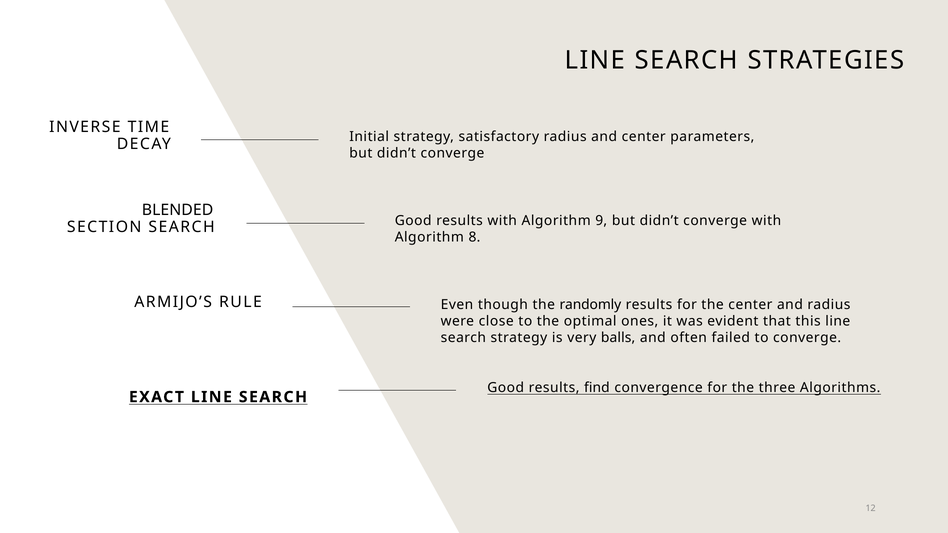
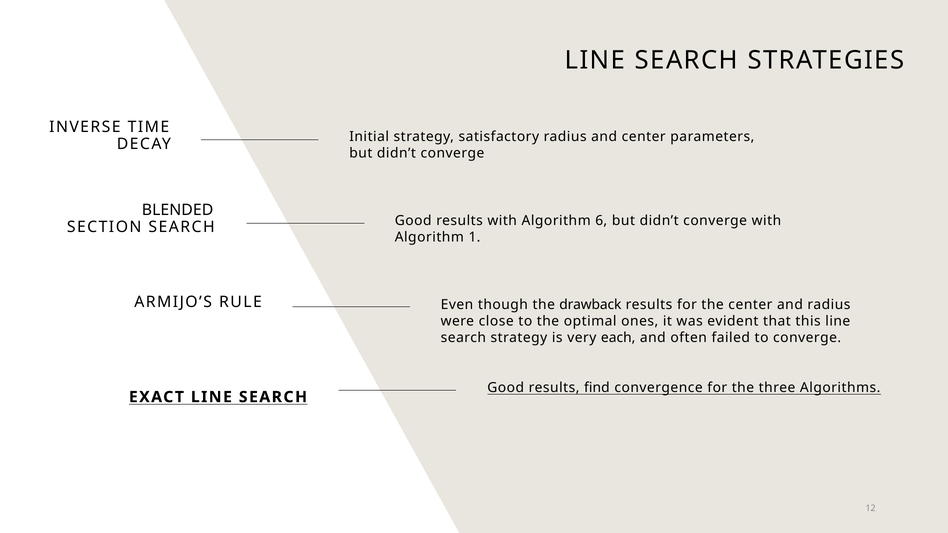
9: 9 -> 6 (601, 221)
8: 8 -> 1 (474, 237)
randomly: randomly -> drawback (590, 305)
balls: balls -> each (618, 338)
